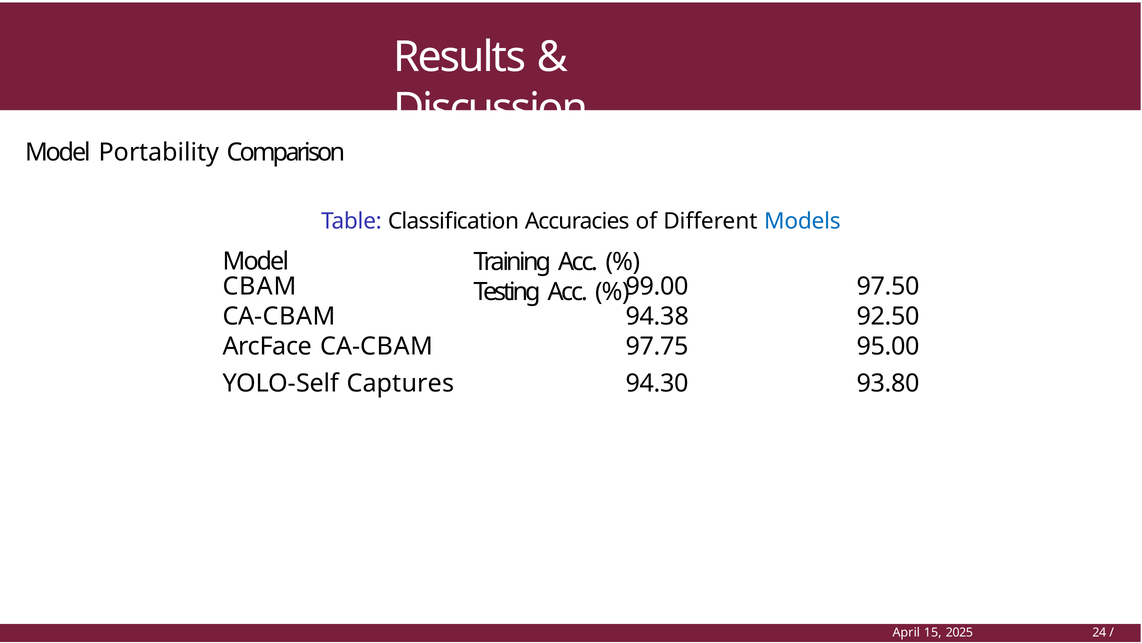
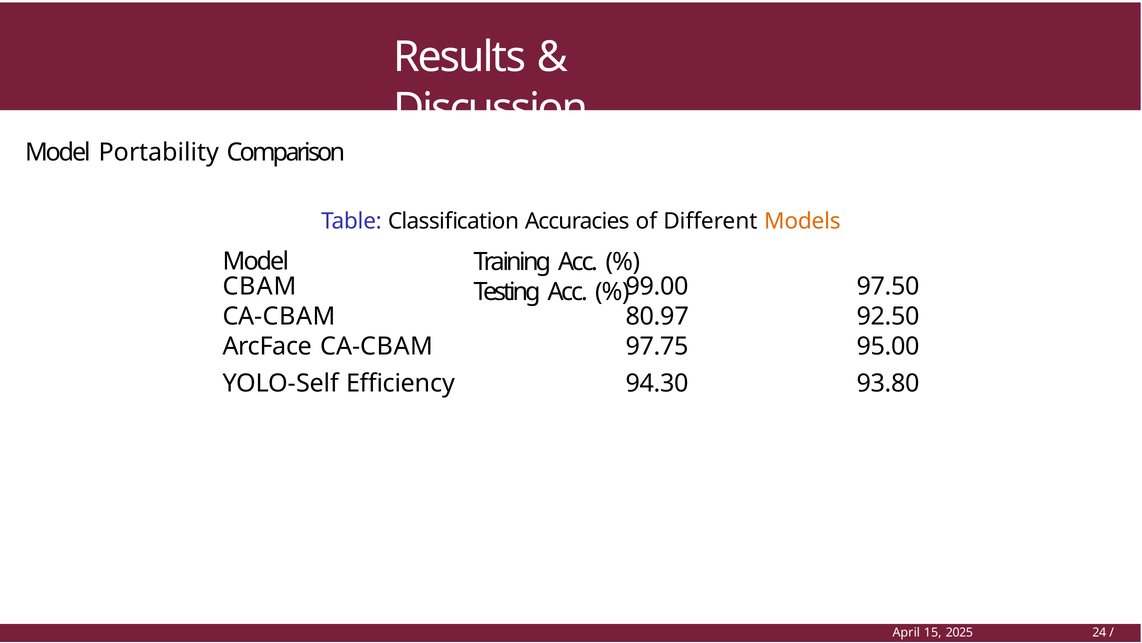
Models colour: blue -> orange (802, 221)
94.38: 94.38 -> 80.97 (657, 316)
Captures: Captures -> Efficiency (401, 383)
